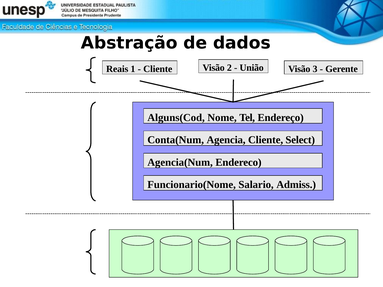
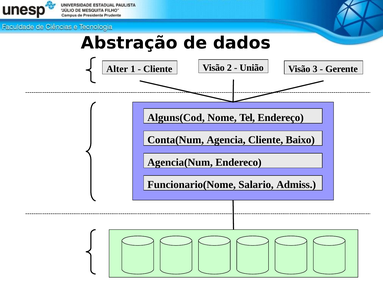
Reais: Reais -> Alter (117, 69)
Select: Select -> Baixo (300, 140)
